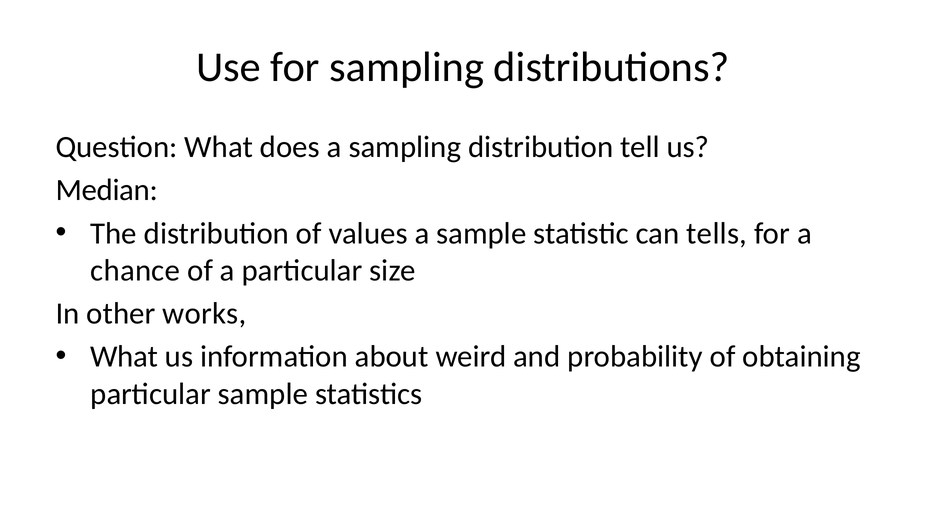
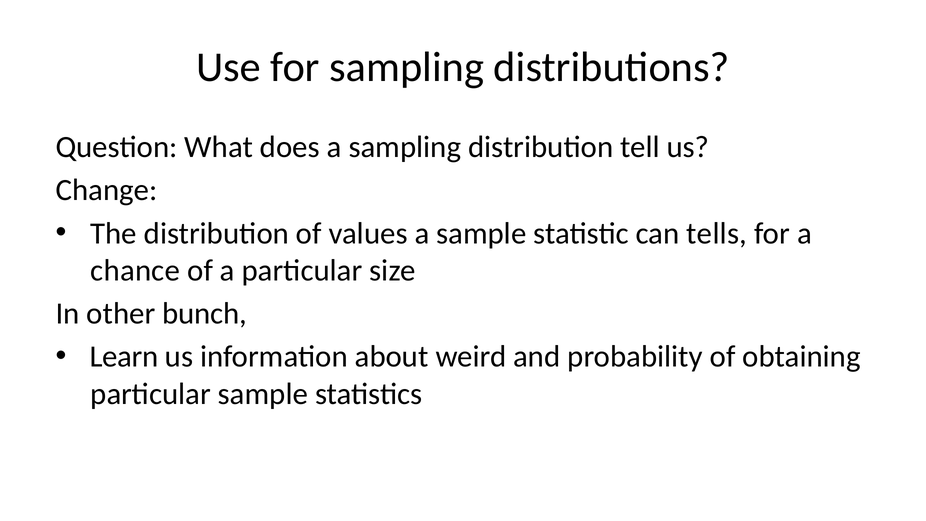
Median: Median -> Change (107, 190)
works: works -> bunch (205, 314)
What: What -> Learn (124, 357)
